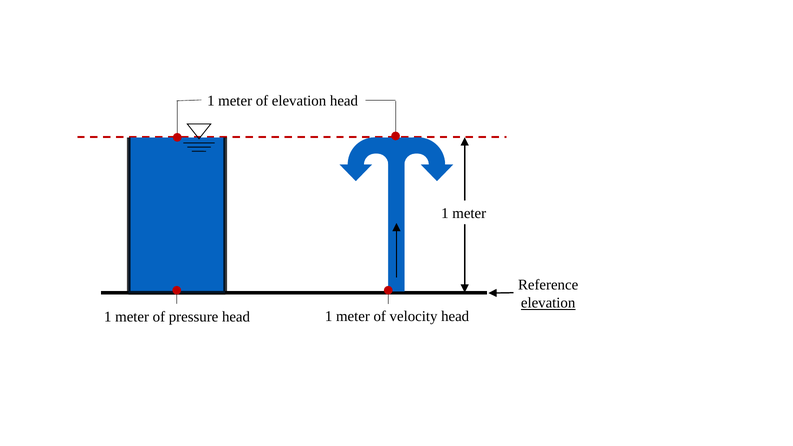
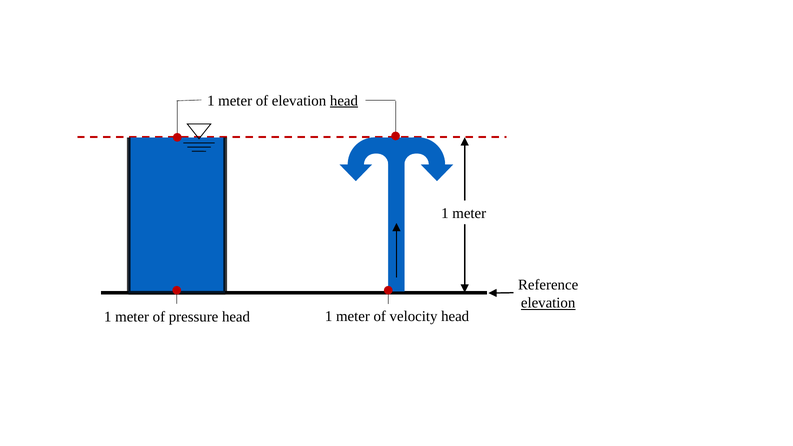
head underline: none -> present (344, 101)
